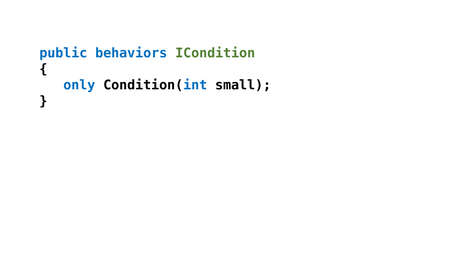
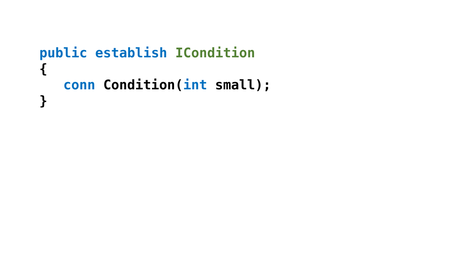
behaviors: behaviors -> establish (131, 53)
only: only -> conn (79, 85)
